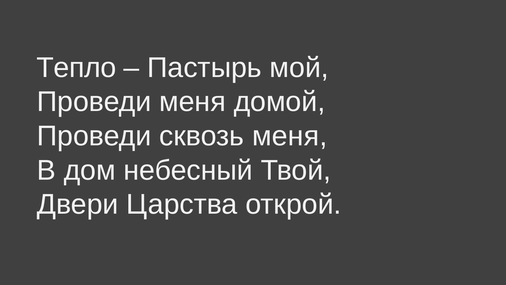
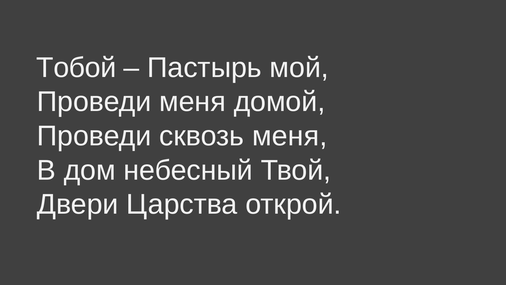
Тепло: Тепло -> Тобой (76, 68)
